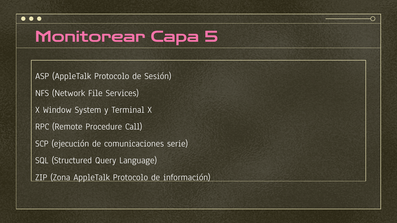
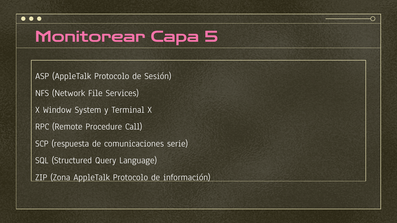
ejecución: ejecución -> respuesta (70, 144)
